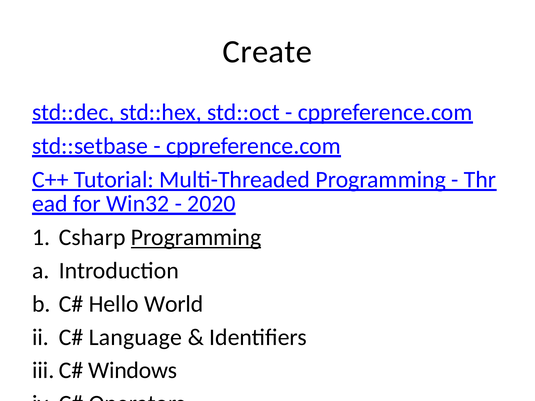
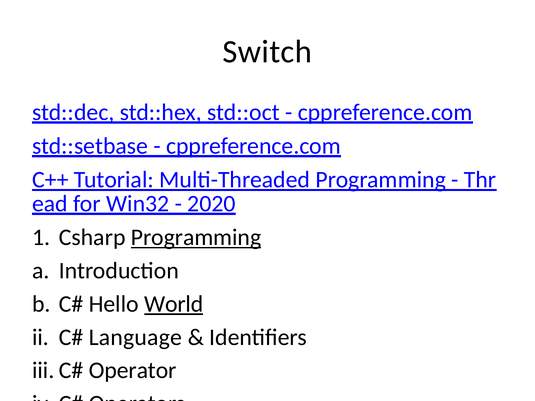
Create: Create -> Switch (267, 52)
World underline: none -> present (174, 304)
Windows: Windows -> Operator (133, 371)
